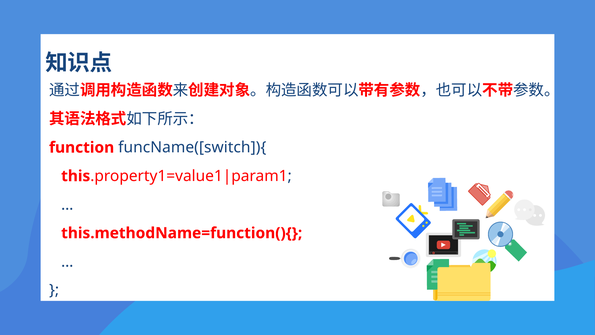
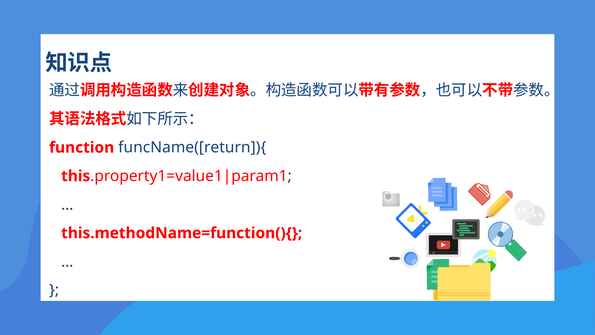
funcName([switch]){: funcName([switch]){ -> funcName([return]){ (192, 147)
